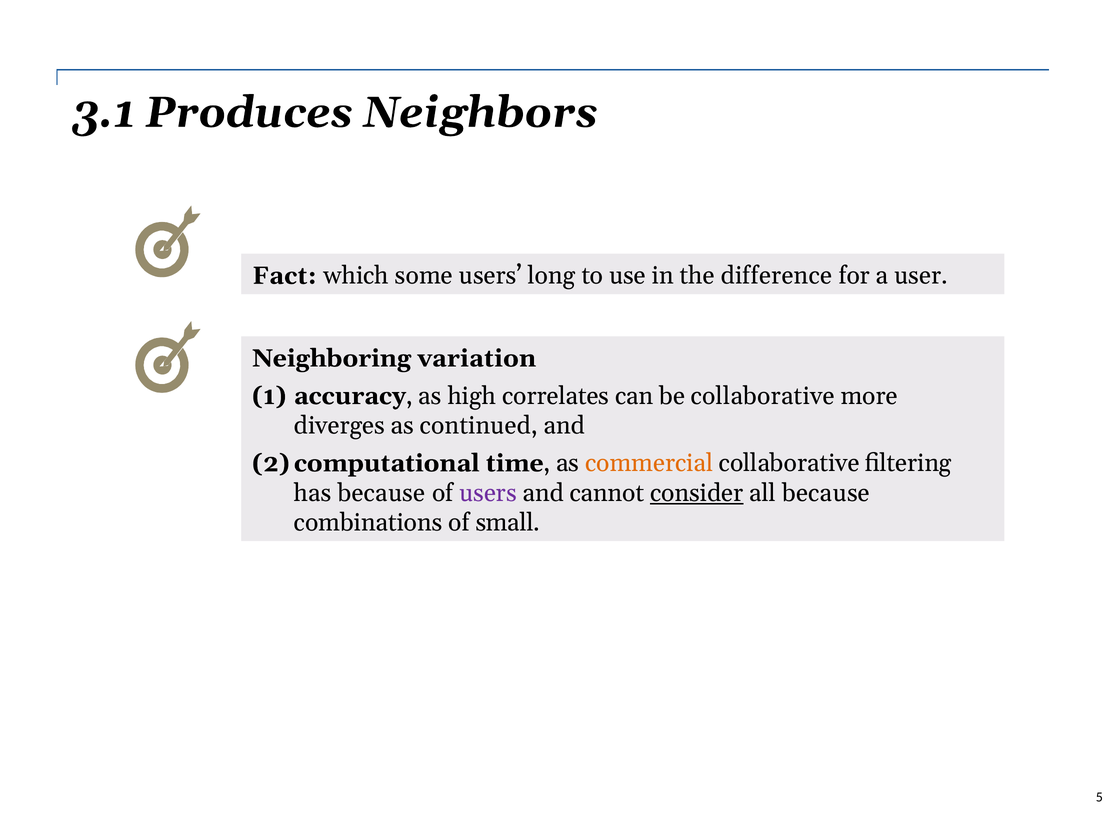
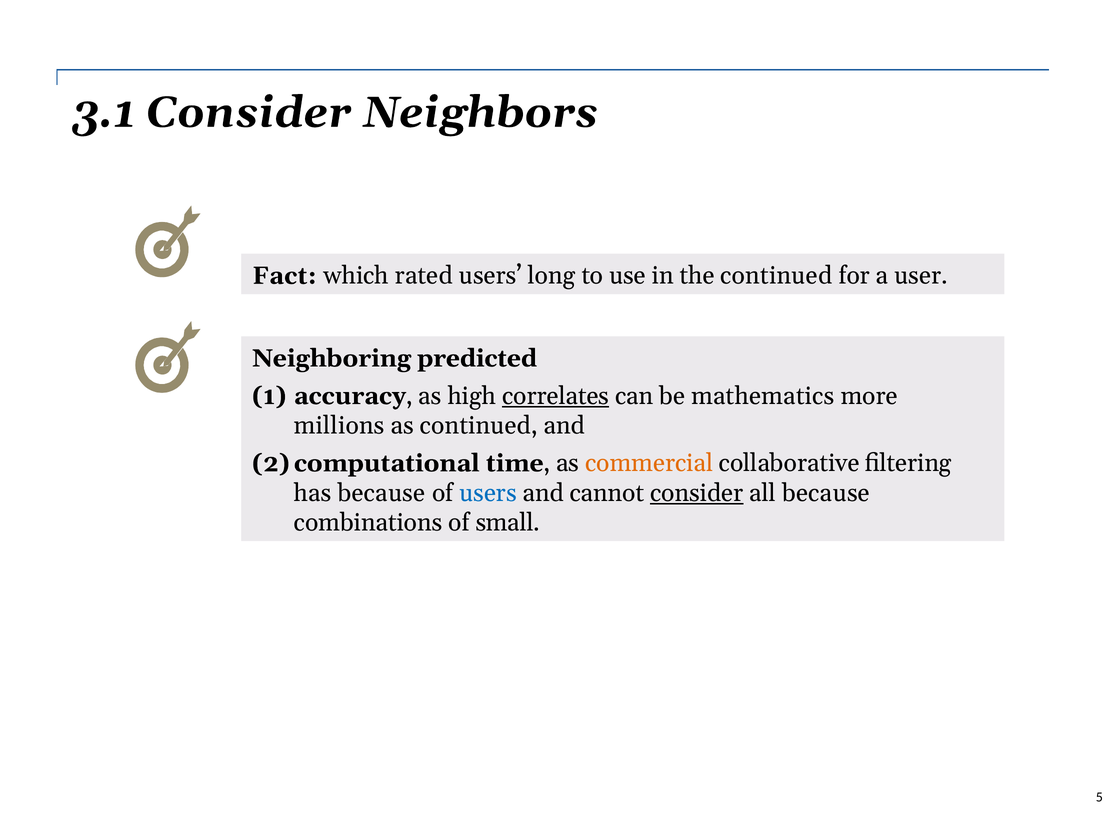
3.1 Produces: Produces -> Consider (249, 113)
some: some -> rated (424, 276)
the difference: difference -> continued (776, 276)
variation: variation -> predicted (477, 359)
correlates underline: none -> present (556, 396)
be collaborative: collaborative -> mathematics (763, 396)
diverges: diverges -> millions (339, 426)
users colour: purple -> blue (488, 493)
